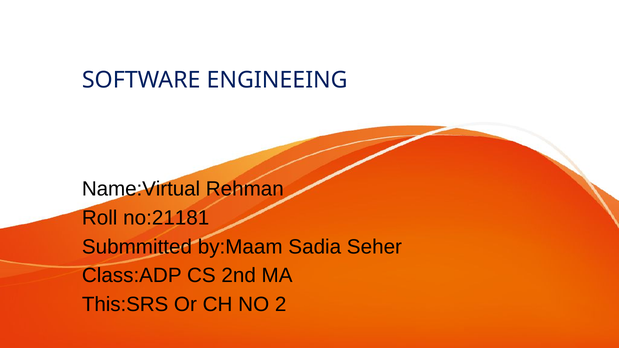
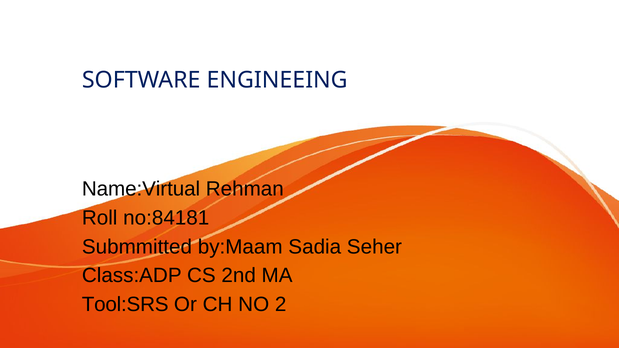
no:21181: no:21181 -> no:84181 (166, 218)
This:SRS: This:SRS -> Tool:SRS (125, 305)
